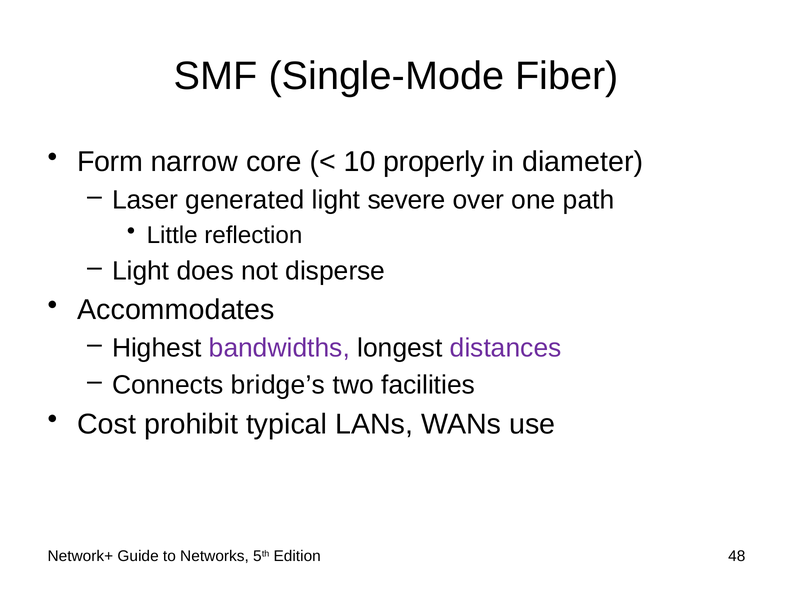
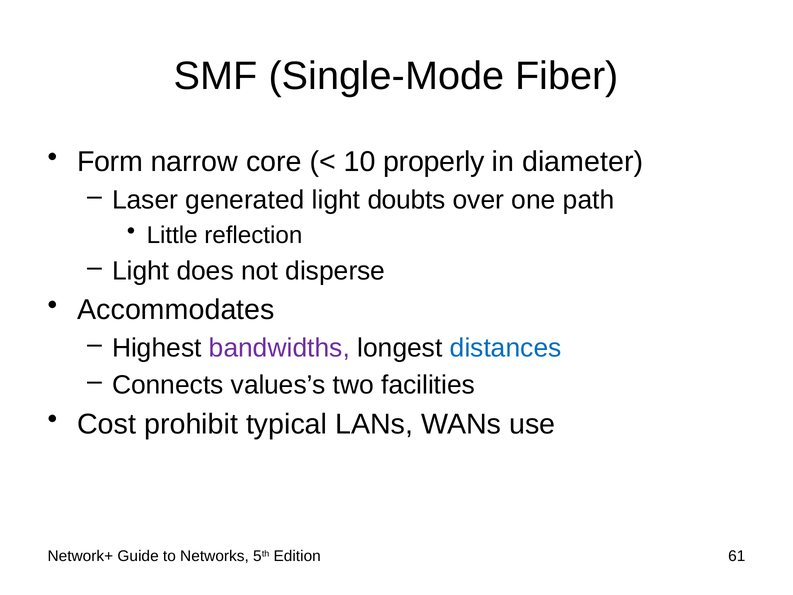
severe: severe -> doubts (407, 200)
distances colour: purple -> blue (506, 348)
bridge’s: bridge’s -> values’s (278, 385)
48: 48 -> 61 (737, 556)
